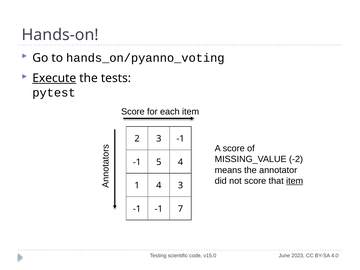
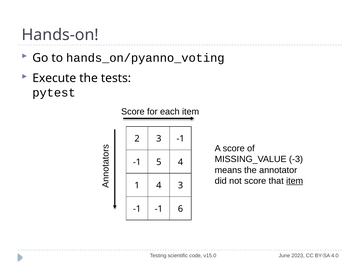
Execute underline: present -> none (54, 78)
-2: -2 -> -3 (296, 159)
7: 7 -> 6 (180, 209)
